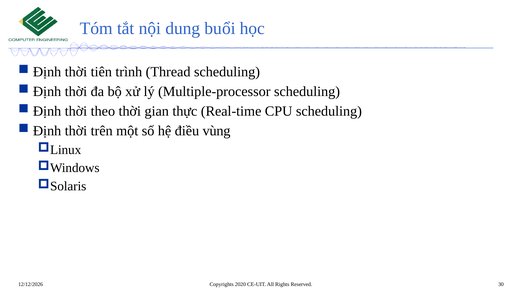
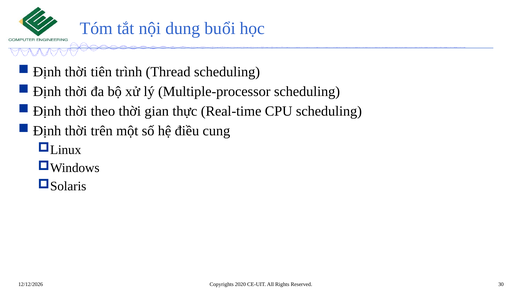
vùng: vùng -> cung (216, 131)
